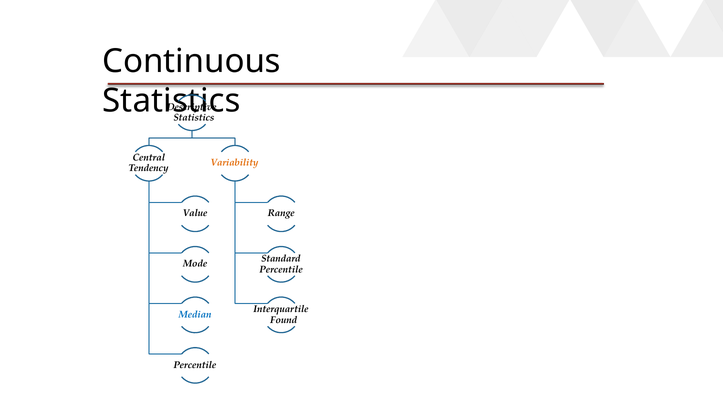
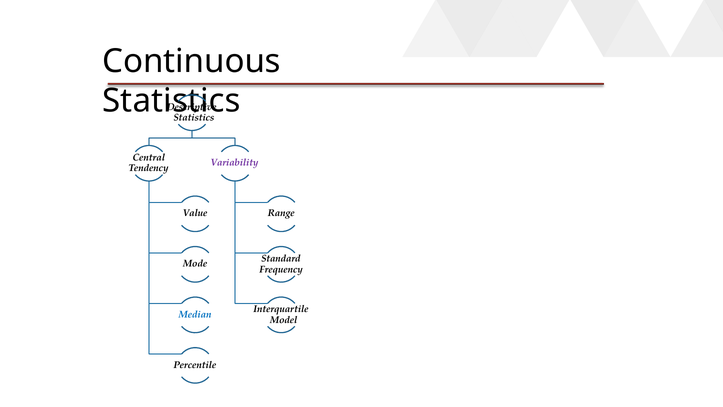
Variability colour: orange -> purple (235, 163)
Percentile: Percentile -> Frequency (281, 269)
Found: Found -> Model (284, 320)
